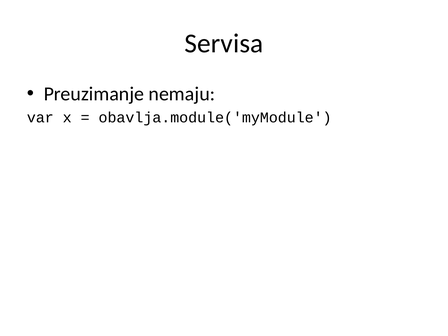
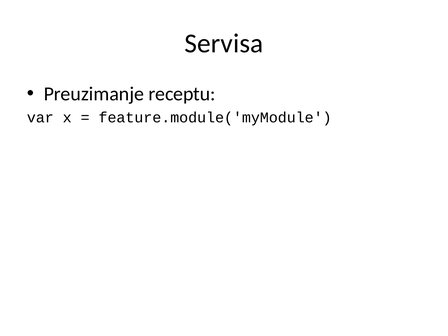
nemaju: nemaju -> receptu (182, 94)
obavlja.module('myModule: obavlja.module('myModule -> feature.module('myModule (215, 118)
